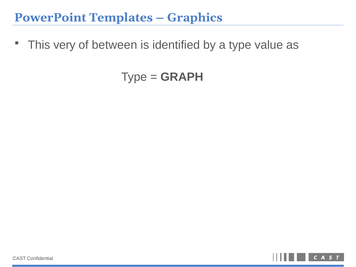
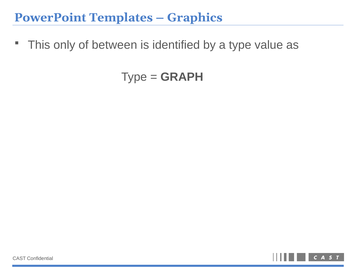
very: very -> only (64, 45)
